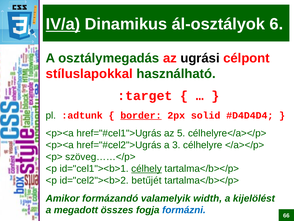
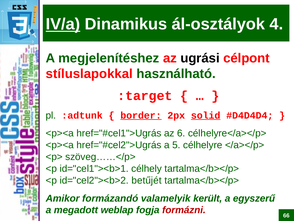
6: 6 -> 4 (276, 24)
osztálymegadás: osztálymegadás -> megjelenítéshez (109, 58)
solid underline: none -> present (206, 115)
5: 5 -> 6 (181, 133)
3: 3 -> 5 (176, 145)
célhely underline: present -> none (147, 168)
width: width -> került (208, 198)
kijelölést: kijelölést -> egyszerű (254, 198)
összes: összes -> weblap (117, 210)
formázni colour: blue -> red (184, 210)
